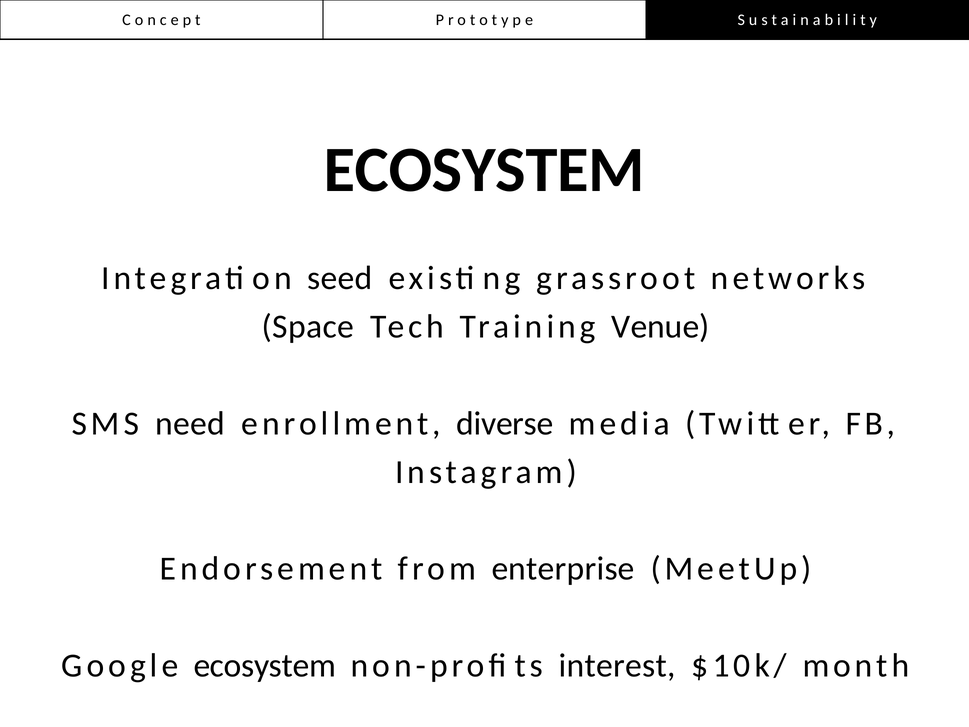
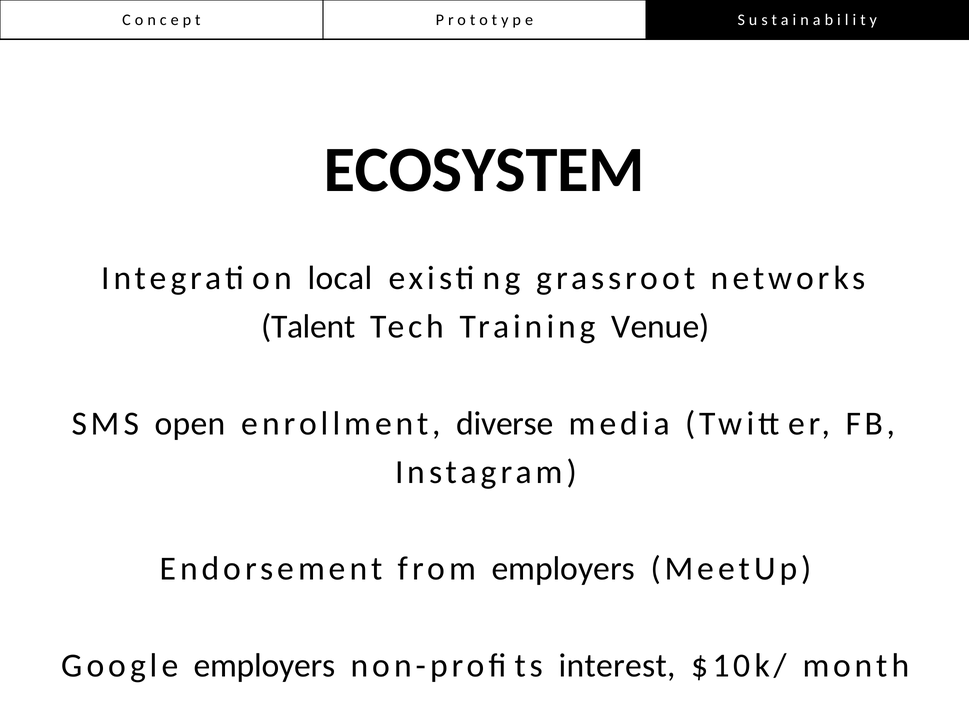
seed: seed -> local (340, 278)
Space: Space -> Talent (308, 327)
need: need -> open (190, 423)
from enterprise: enterprise -> employers (563, 569)
Google ecosystem: ecosystem -> employers (265, 666)
